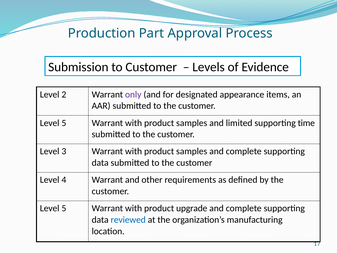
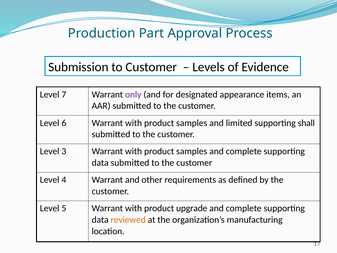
2: 2 -> 7 (64, 94)
5: 5 -> 6 (64, 123)
time: time -> shall (306, 123)
reviewed colour: blue -> orange (128, 220)
